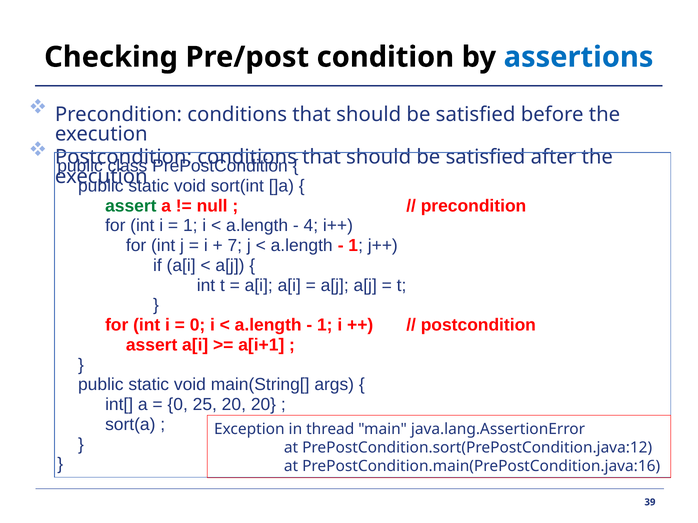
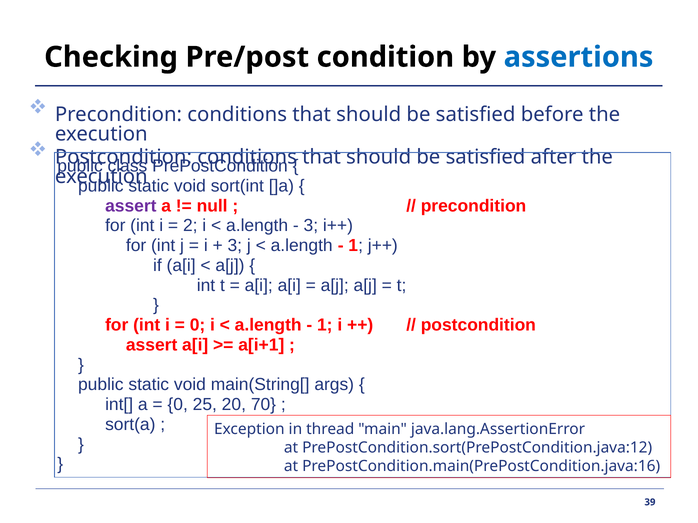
assert colour: green -> purple (131, 206)
1: 1 -> 2 (190, 226)
4: 4 -> 3 (311, 226)
7: 7 -> 3 (235, 246)
20 20: 20 -> 70 (263, 405)
